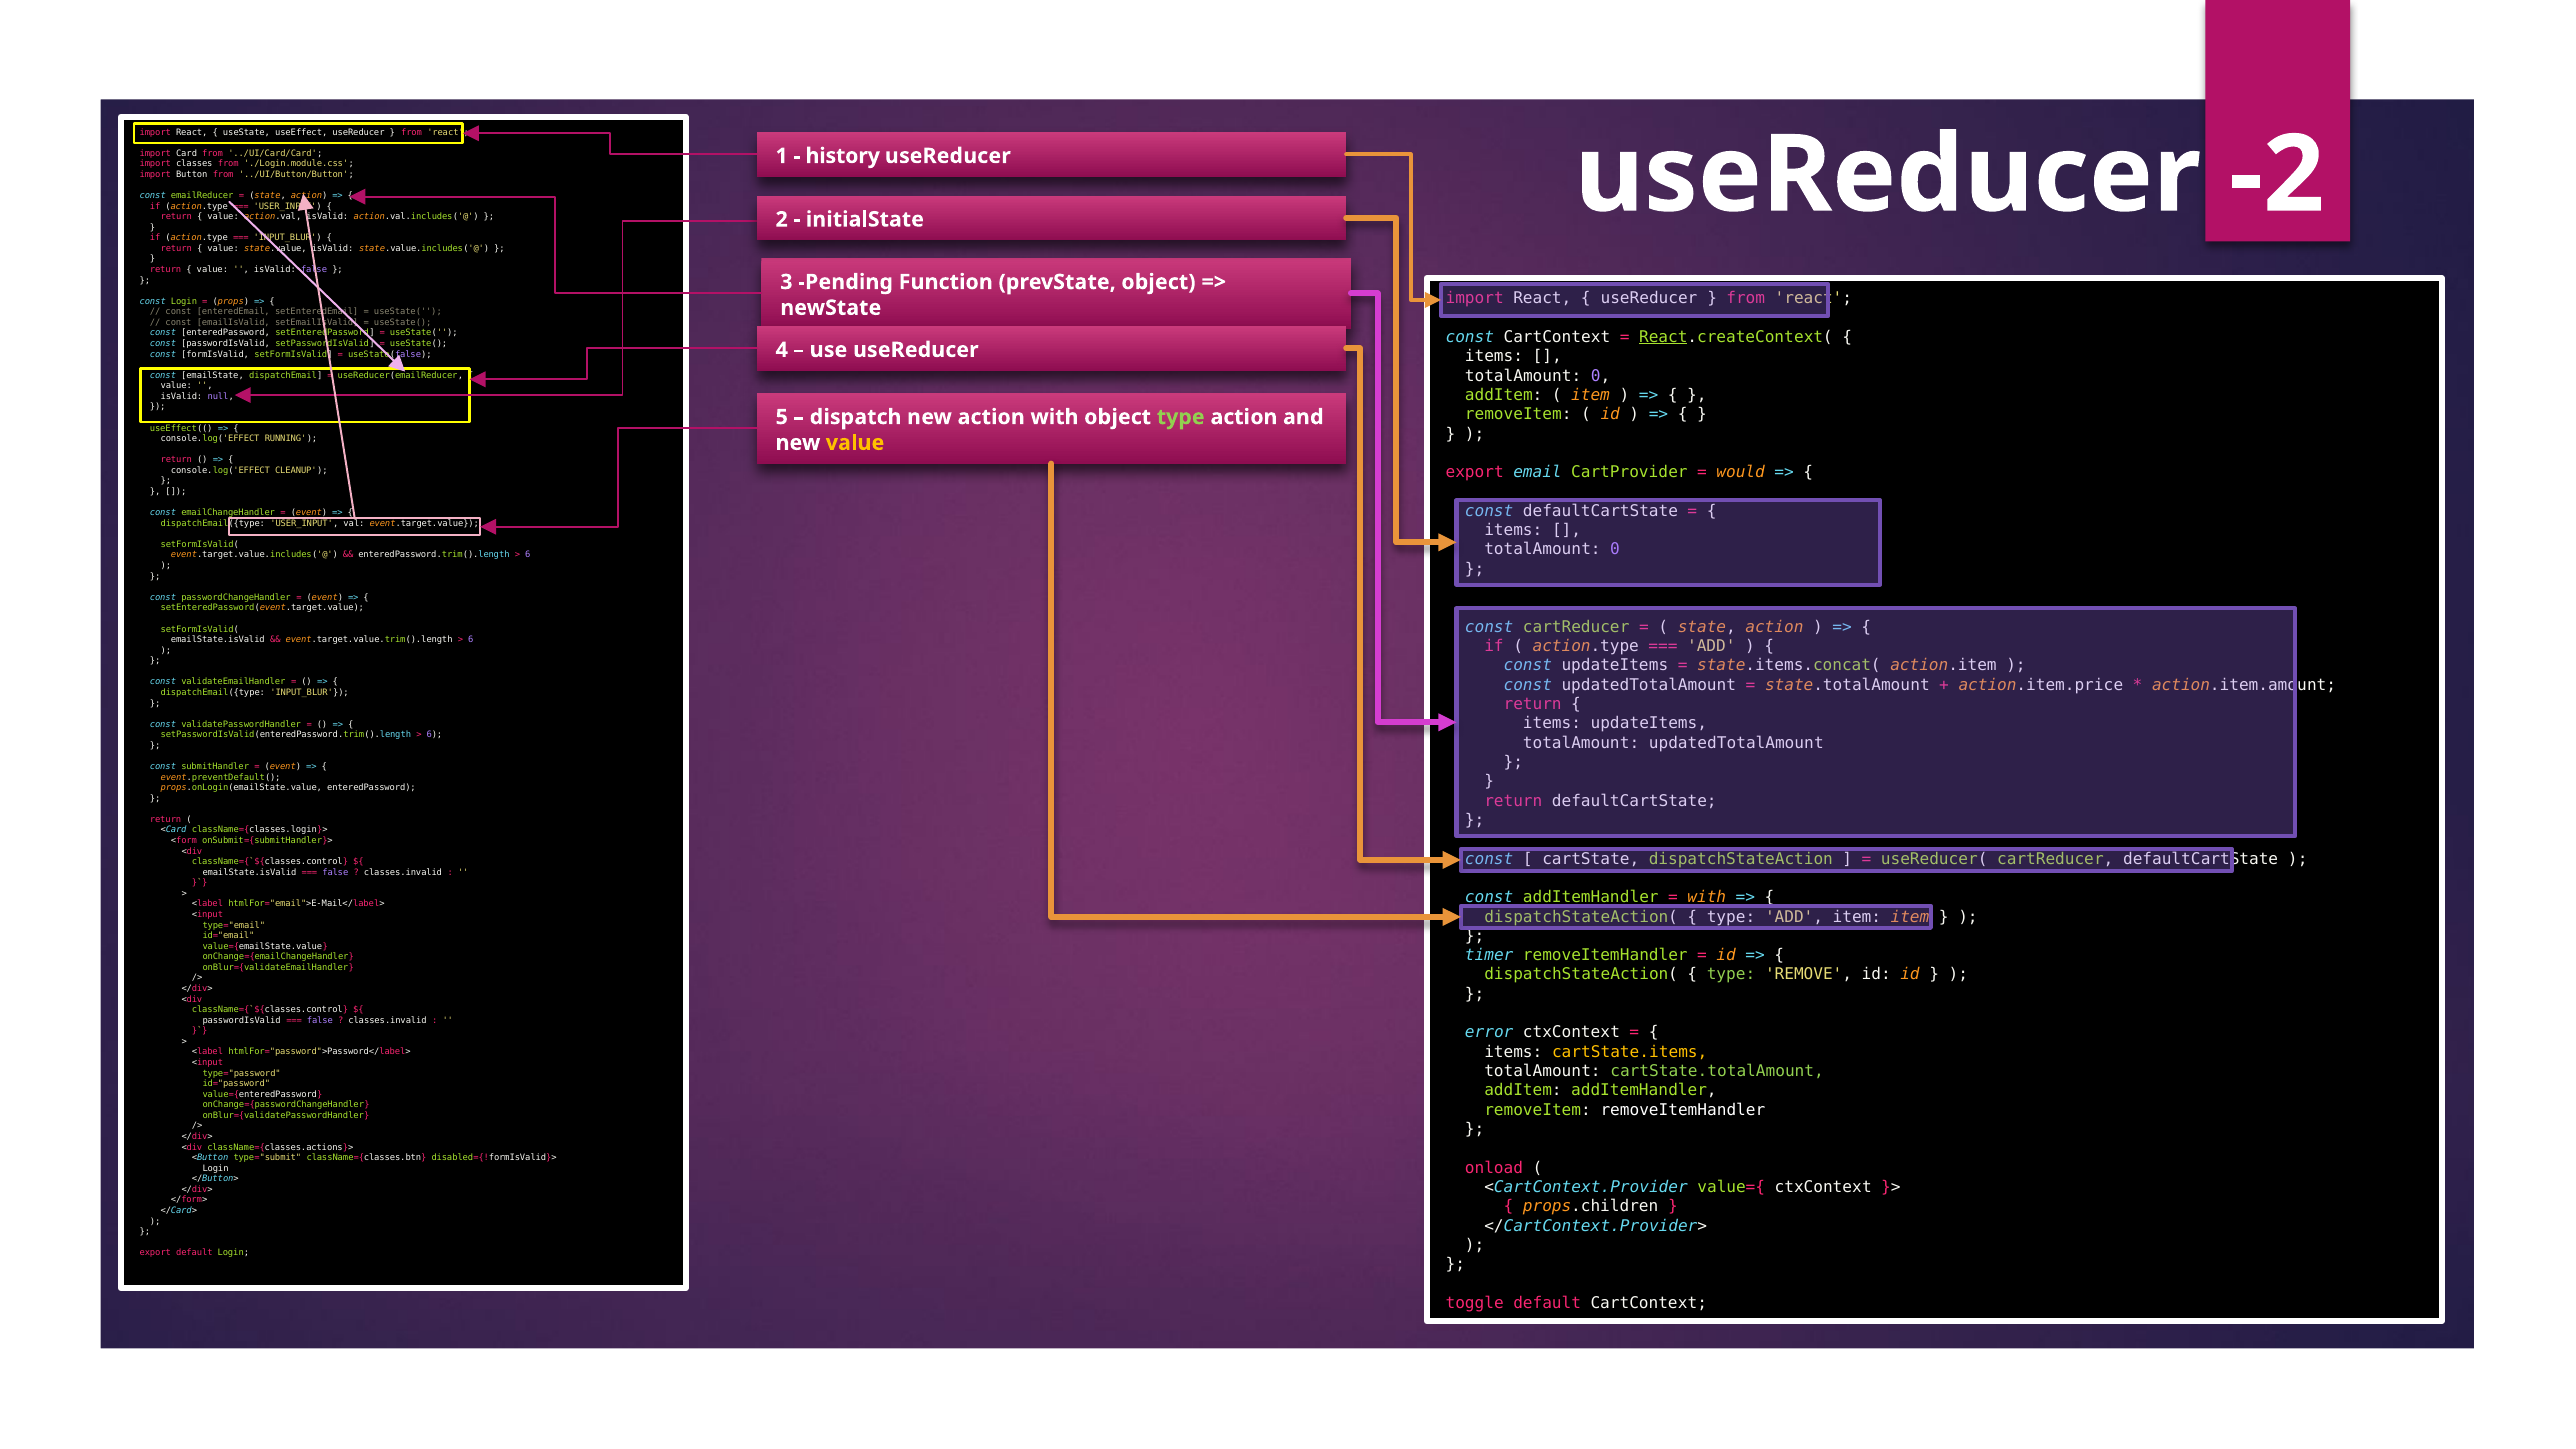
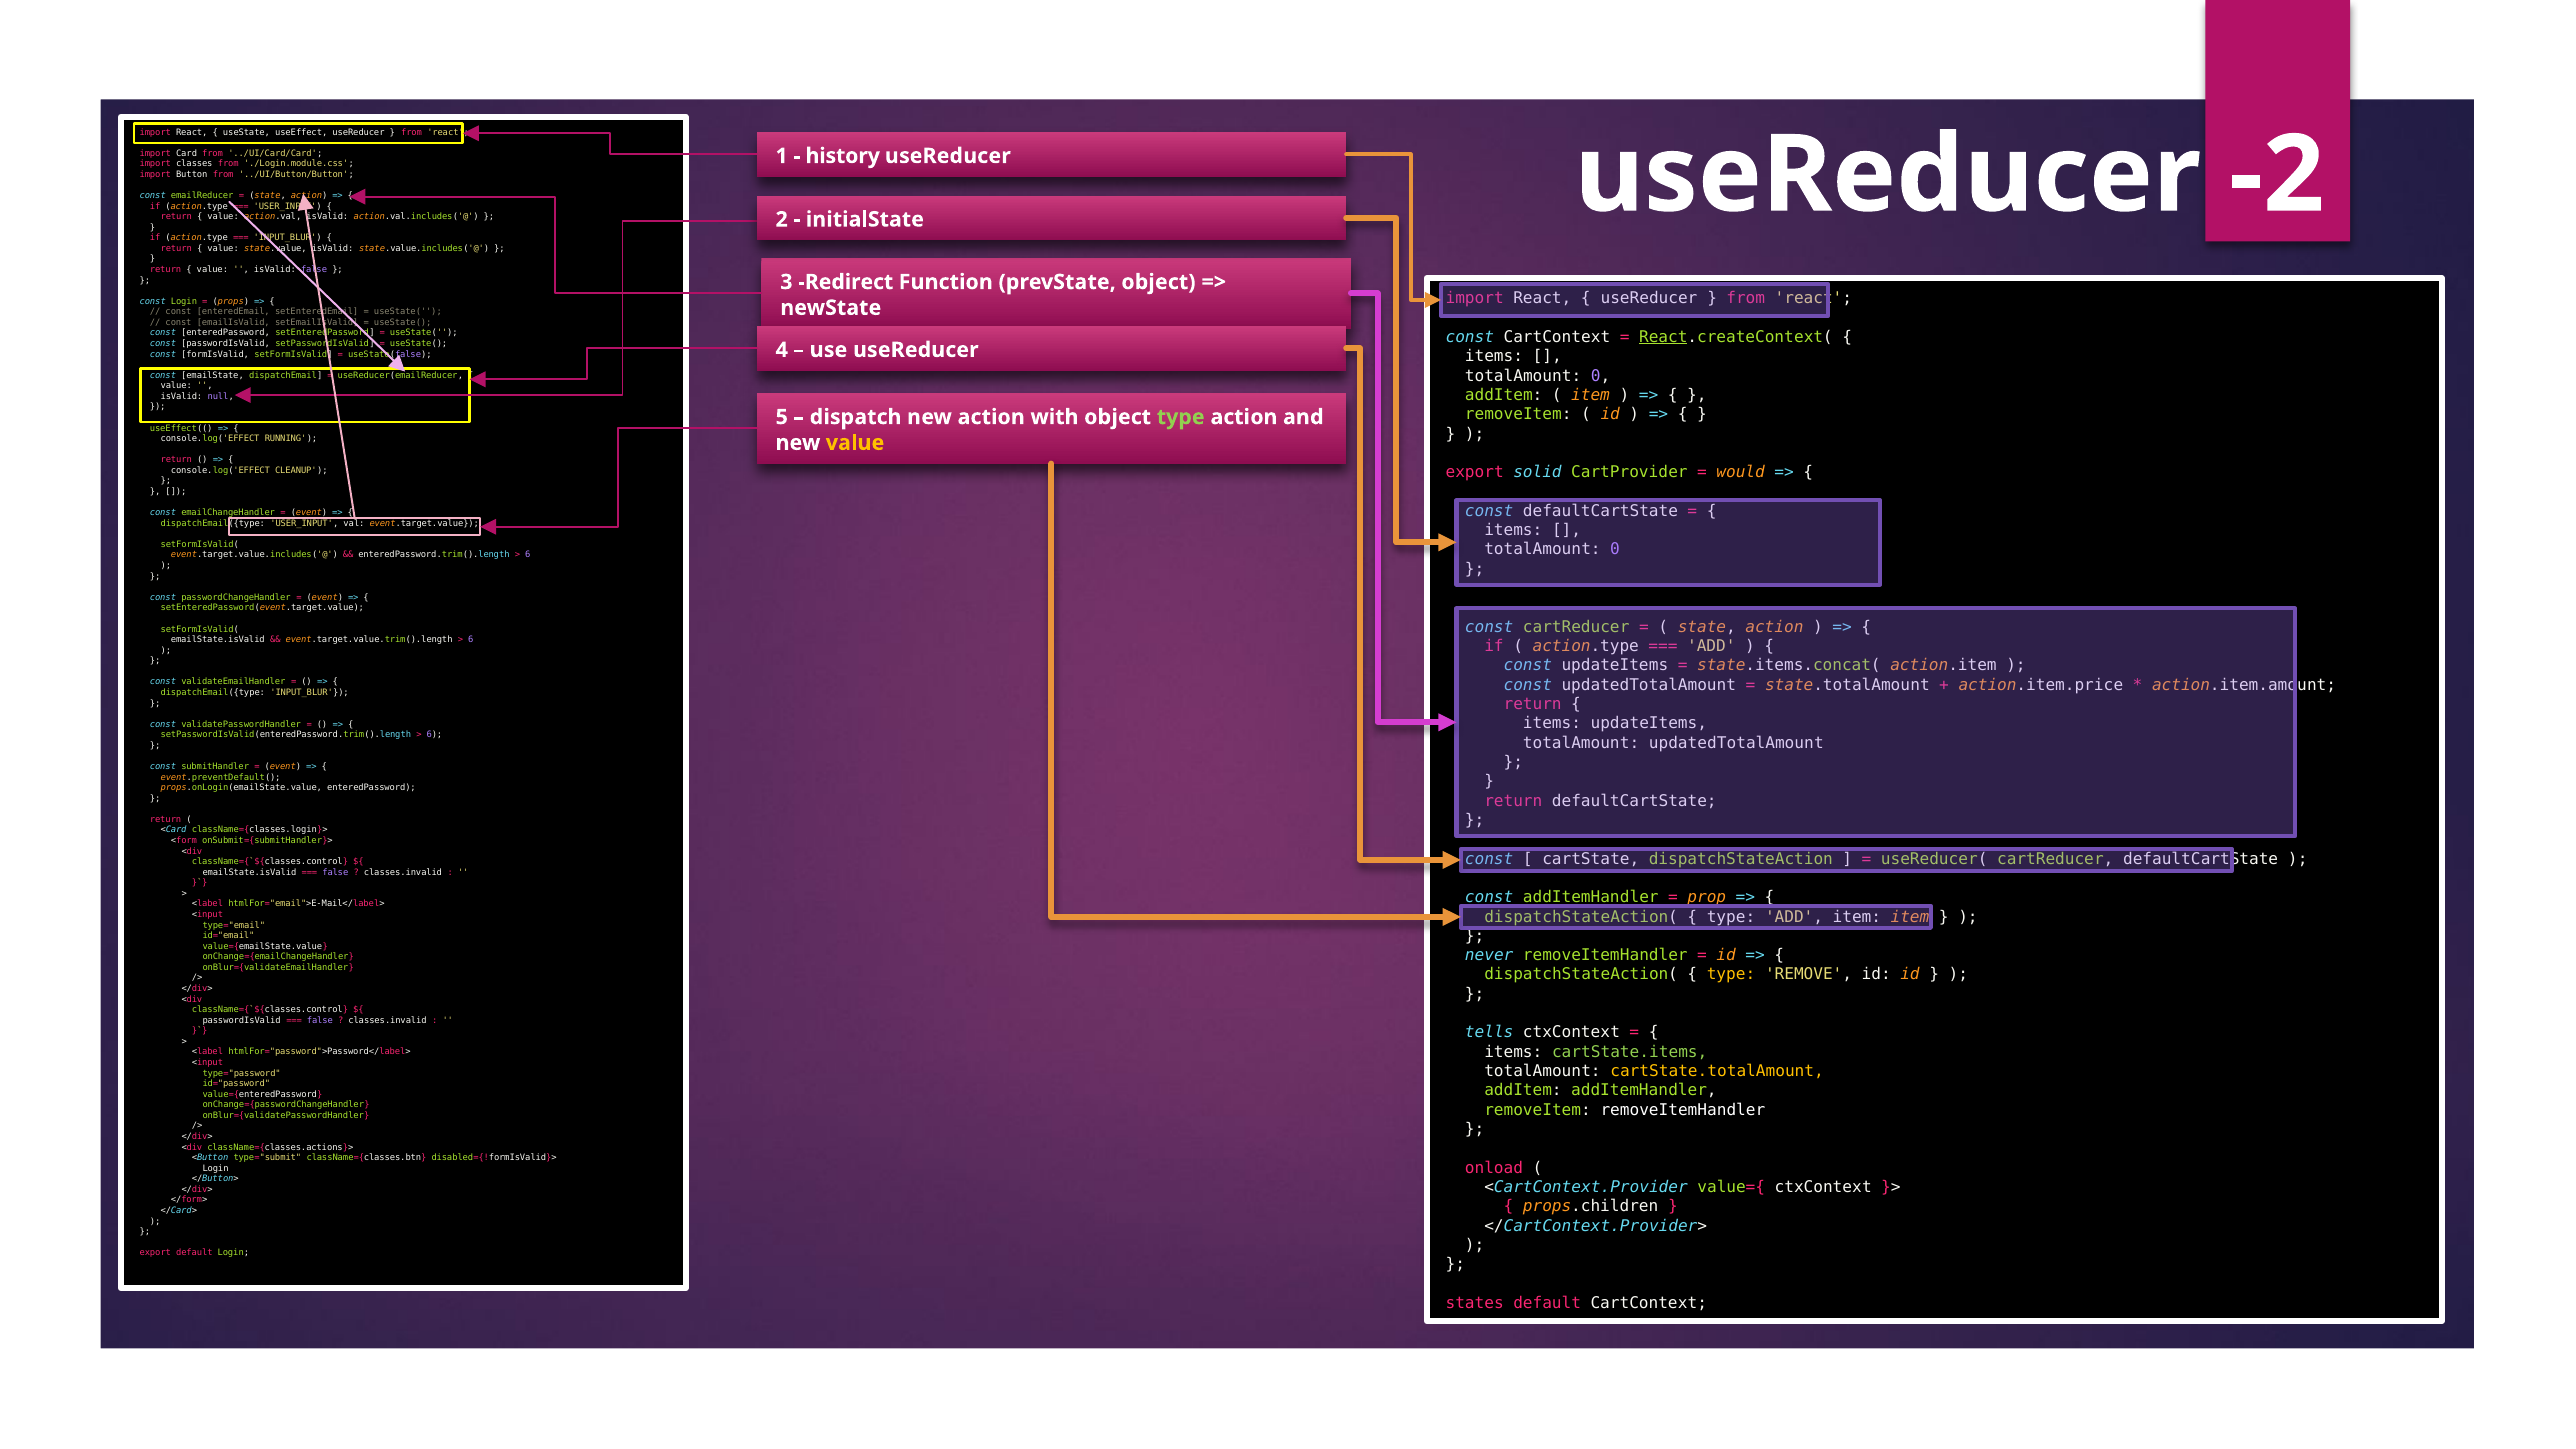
Pending: Pending -> Redirect (846, 282)
email: email -> solid (1537, 472)
with: with -> prop (1707, 897)
timer: timer -> never (1489, 955)
type colour: light green -> yellow (1731, 975)
error: error -> tells (1489, 1033)
cartState.items colour: yellow -> light green (1630, 1052)
cartState.totalAmount colour: light green -> yellow (1717, 1071)
toggle: toggle -> states (1475, 1303)
